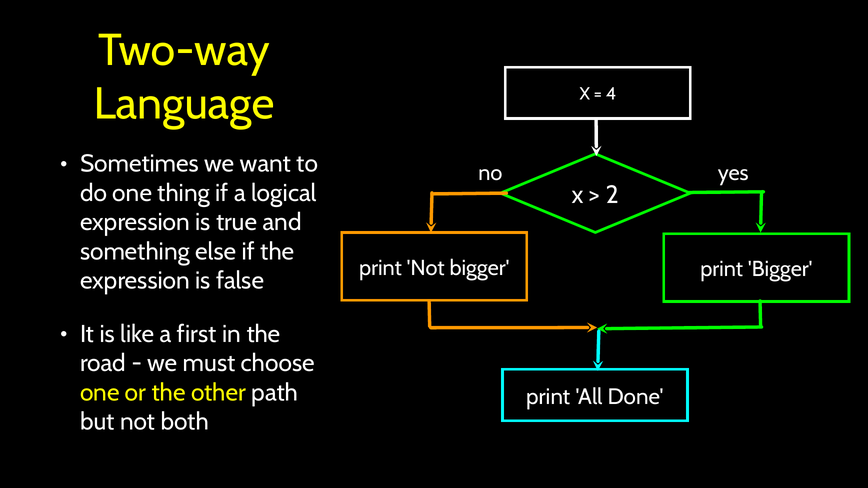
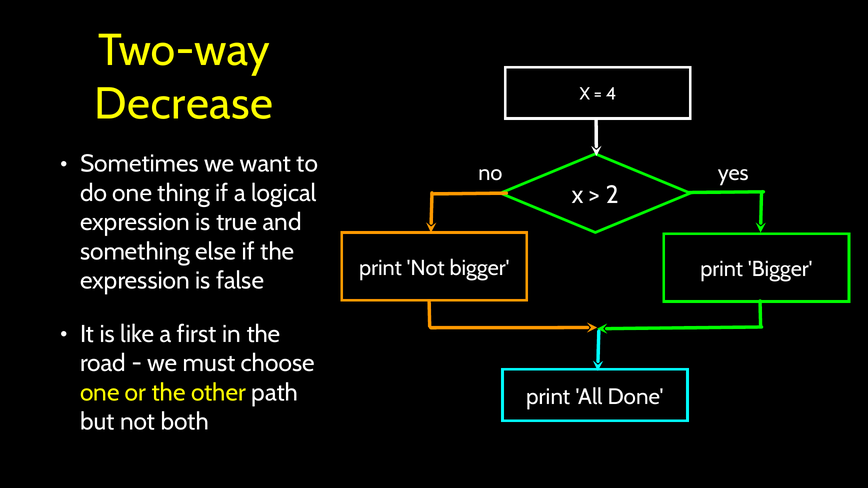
Language: Language -> Decrease (184, 104)
